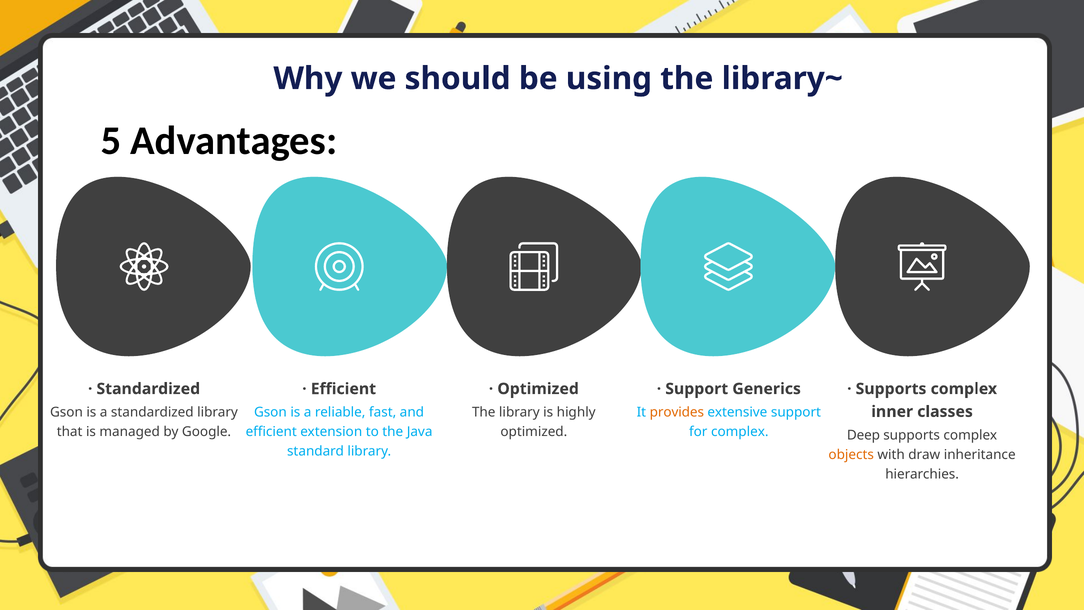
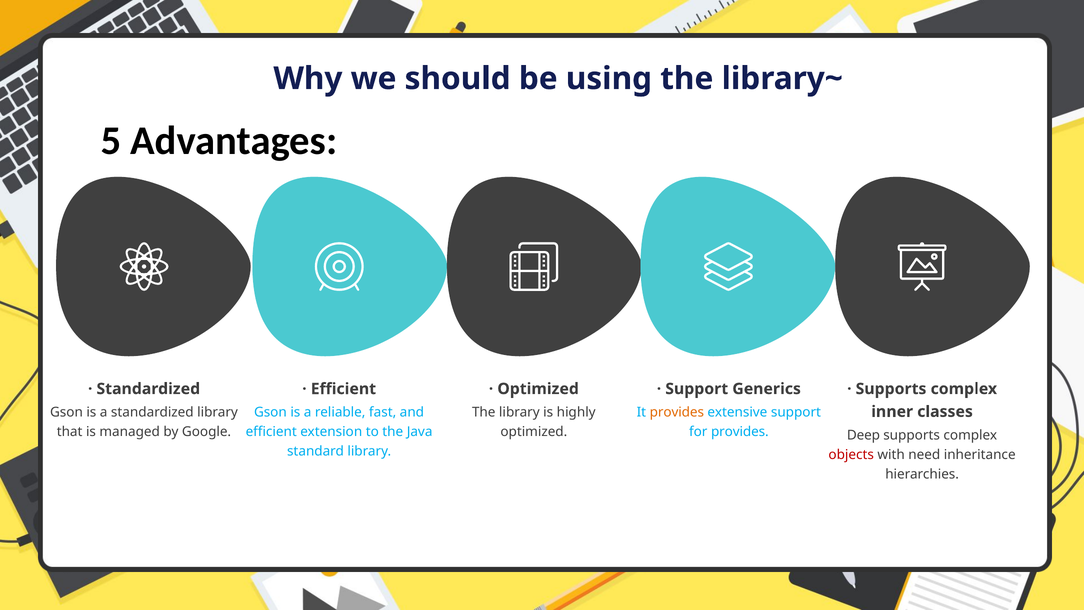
for complex: complex -> provides (740, 432)
objects colour: orange -> red (851, 454)
draw: draw -> need (924, 454)
